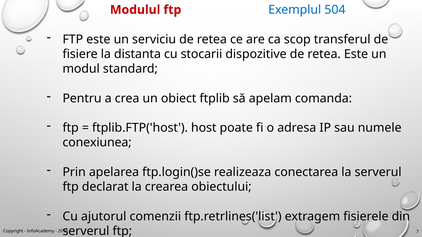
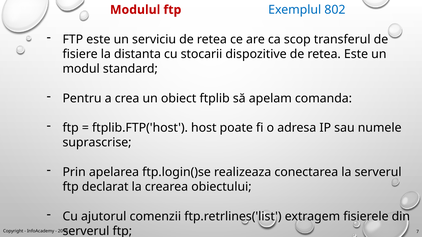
504: 504 -> 802 (335, 10)
conexiunea: conexiunea -> suprascrise (97, 143)
